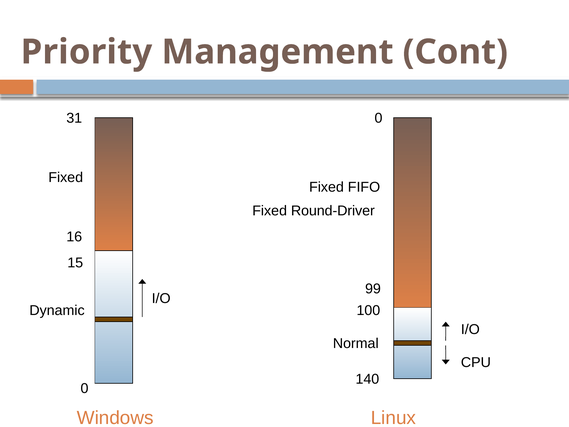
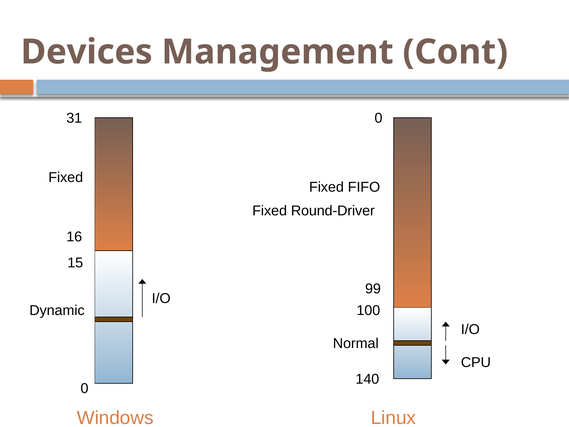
Priority: Priority -> Devices (87, 52)
